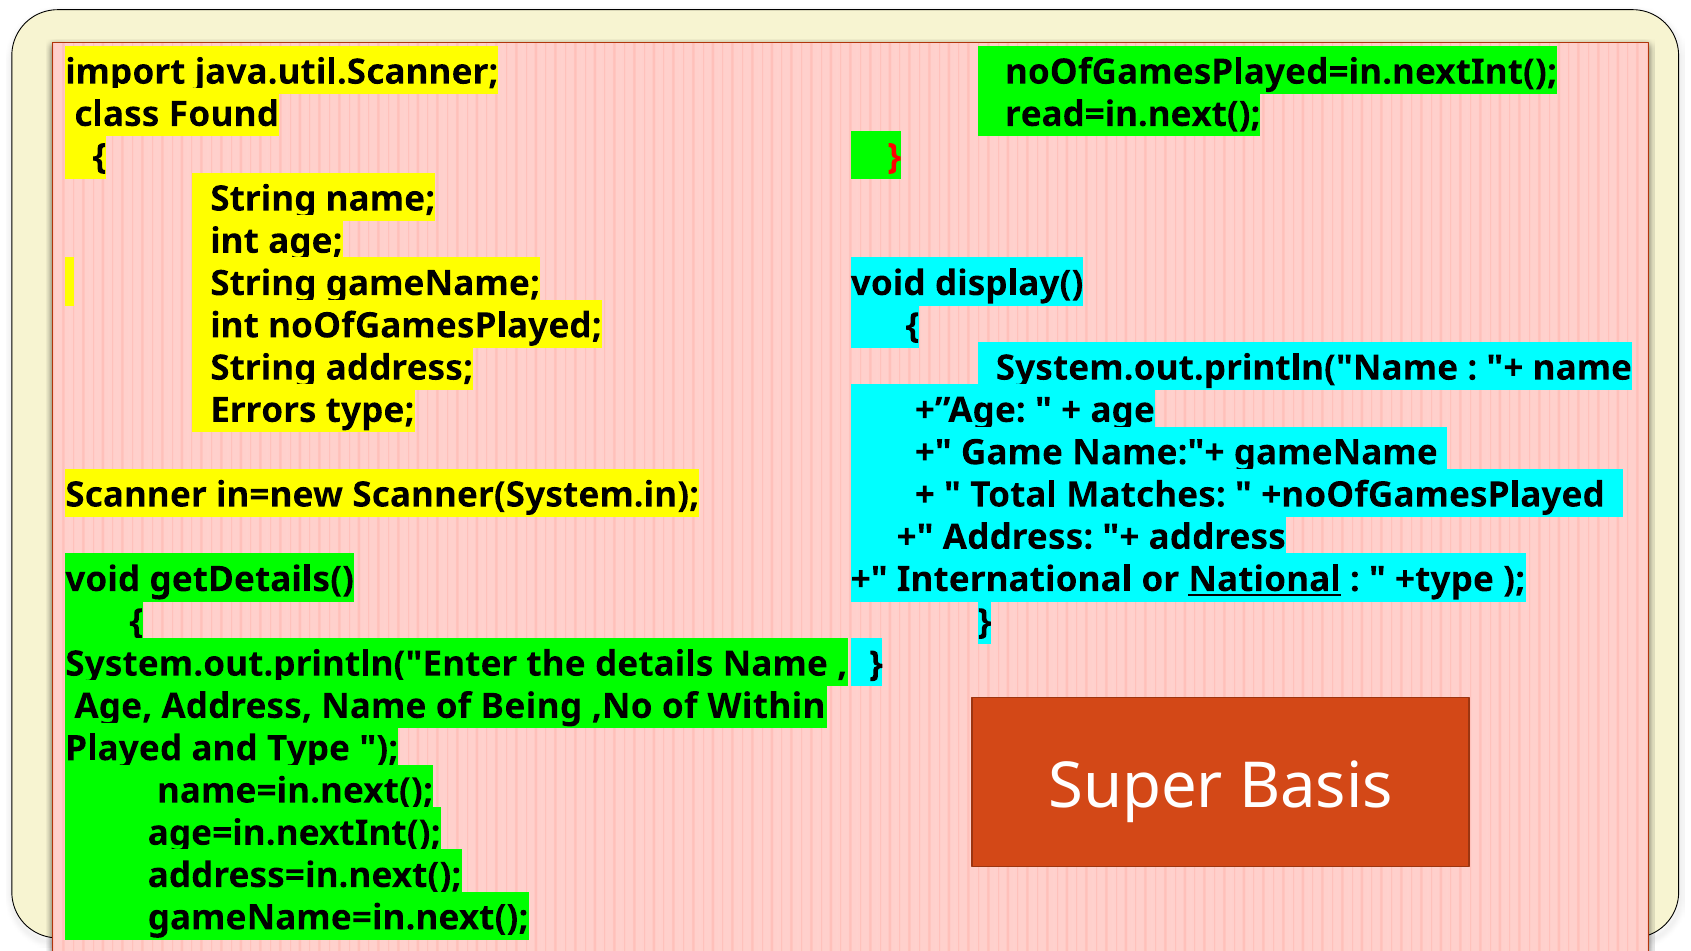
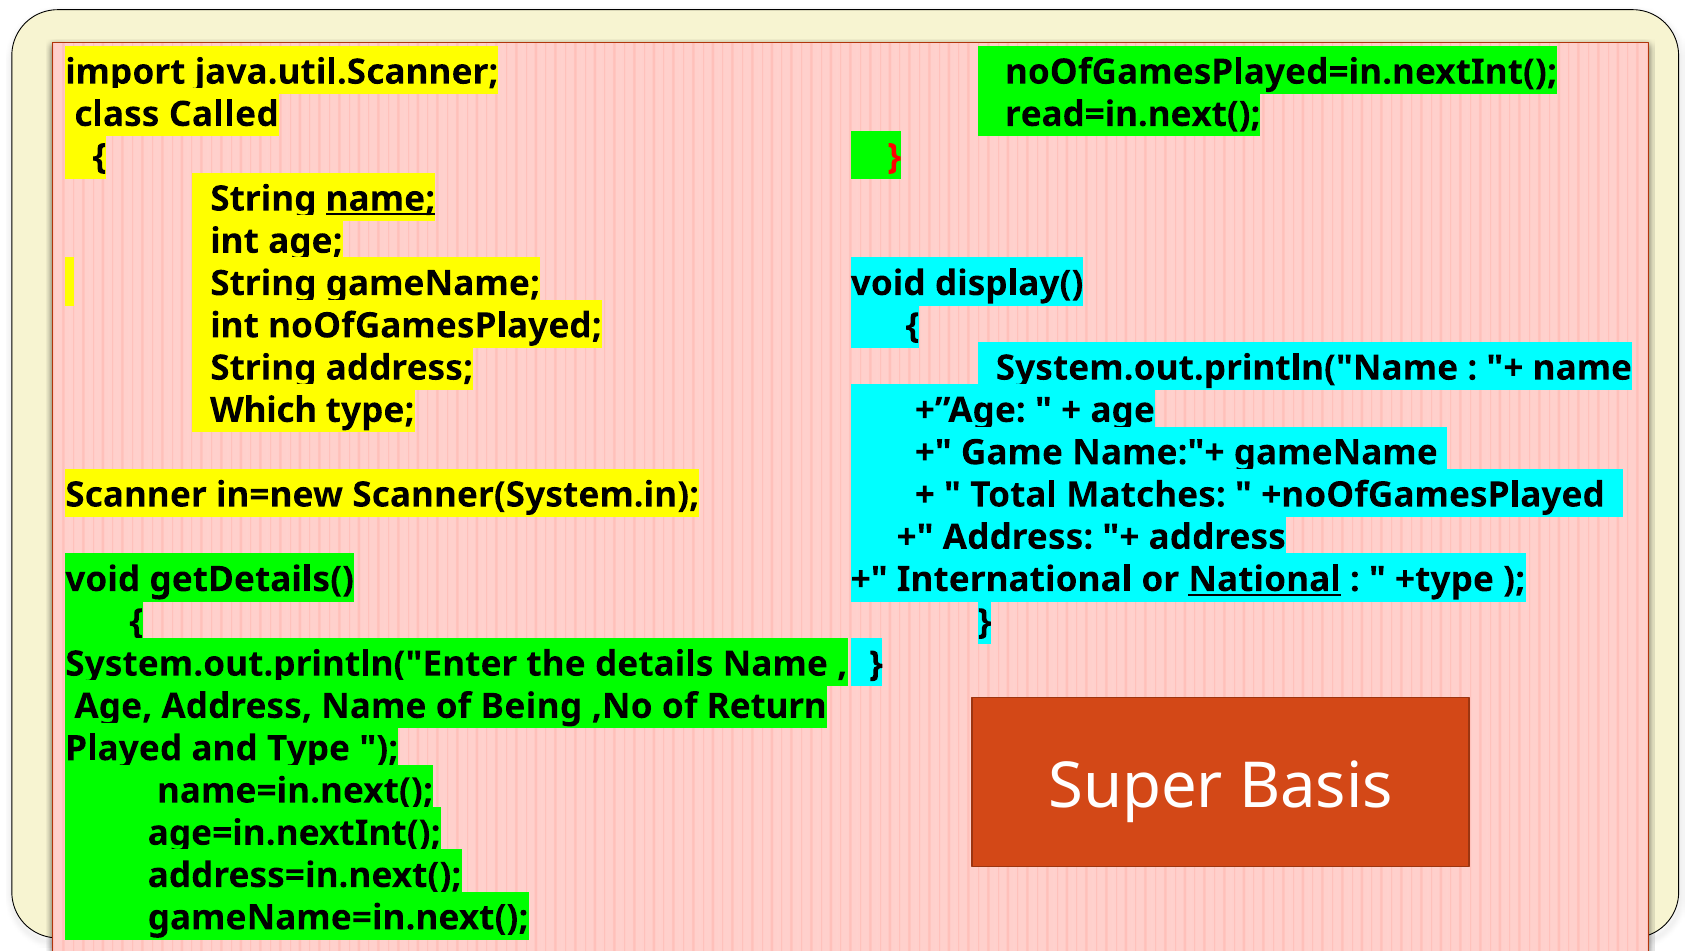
Found: Found -> Called (224, 114)
name underline: none -> present (380, 199)
Errors: Errors -> Which (264, 410)
Within: Within -> Return (767, 706)
